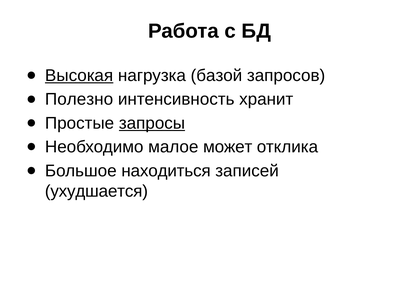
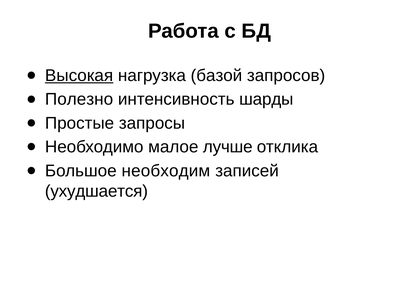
хранит: хранит -> шарды (266, 100)
запросы underline: present -> none (152, 123)
может: может -> лучше (228, 147)
находиться: находиться -> необходим (166, 171)
